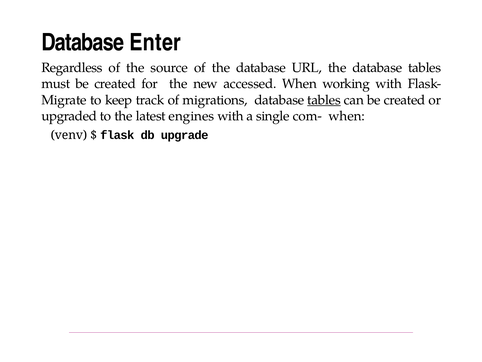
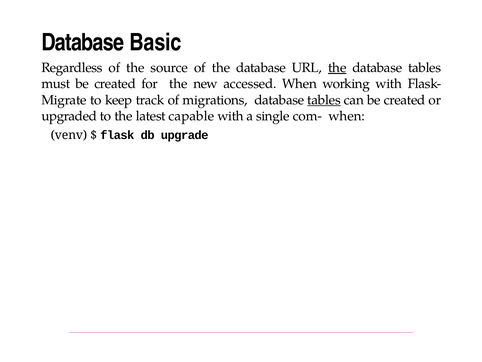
Enter: Enter -> Basic (155, 43)
the underline: none -> present (337, 68)
engines: engines -> capable (191, 116)
